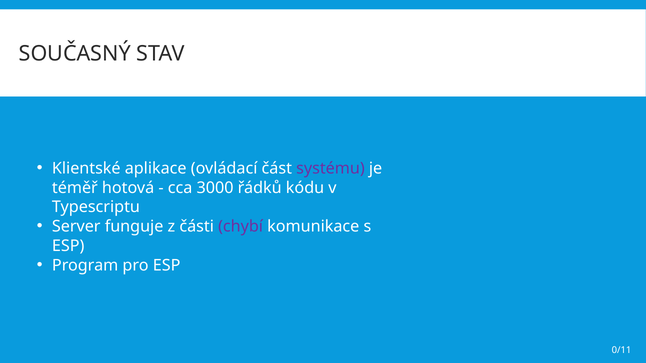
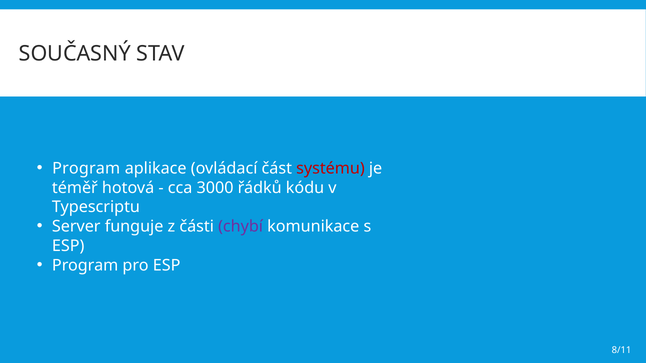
Klientské: Klientské -> Program (86, 169)
systému colour: purple -> red (330, 169)
0/11: 0/11 -> 8/11 (621, 350)
